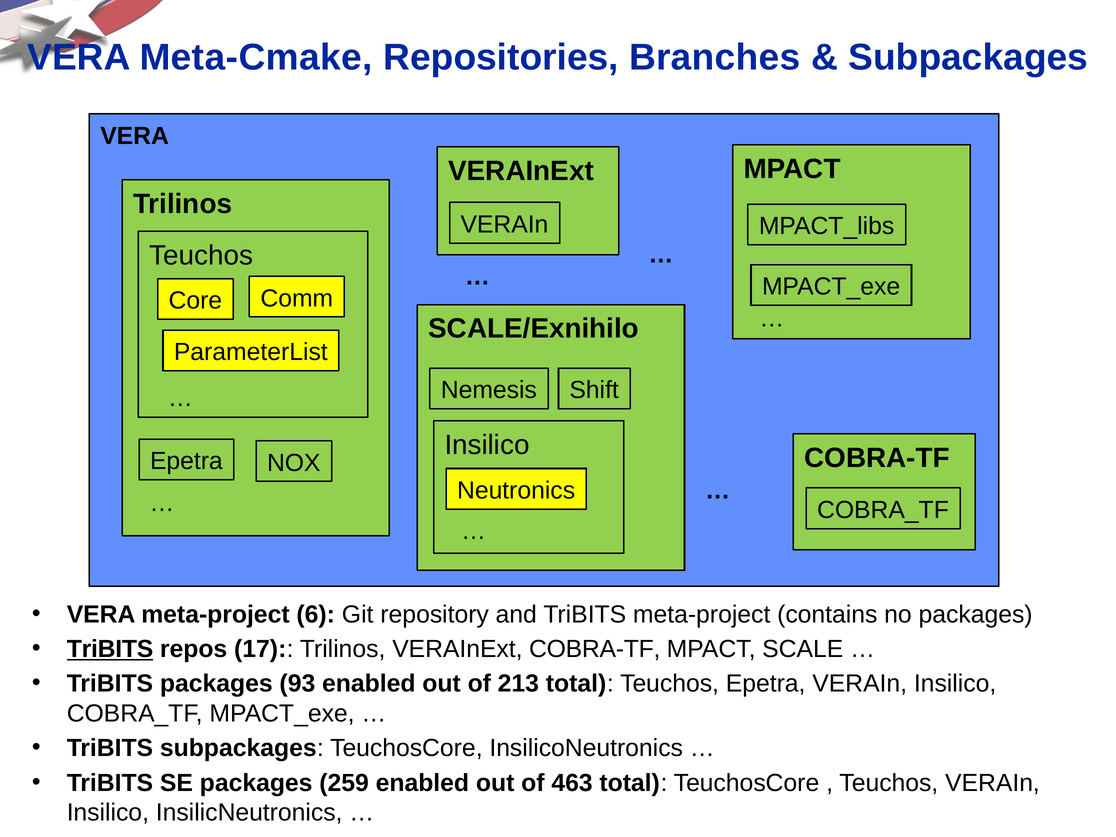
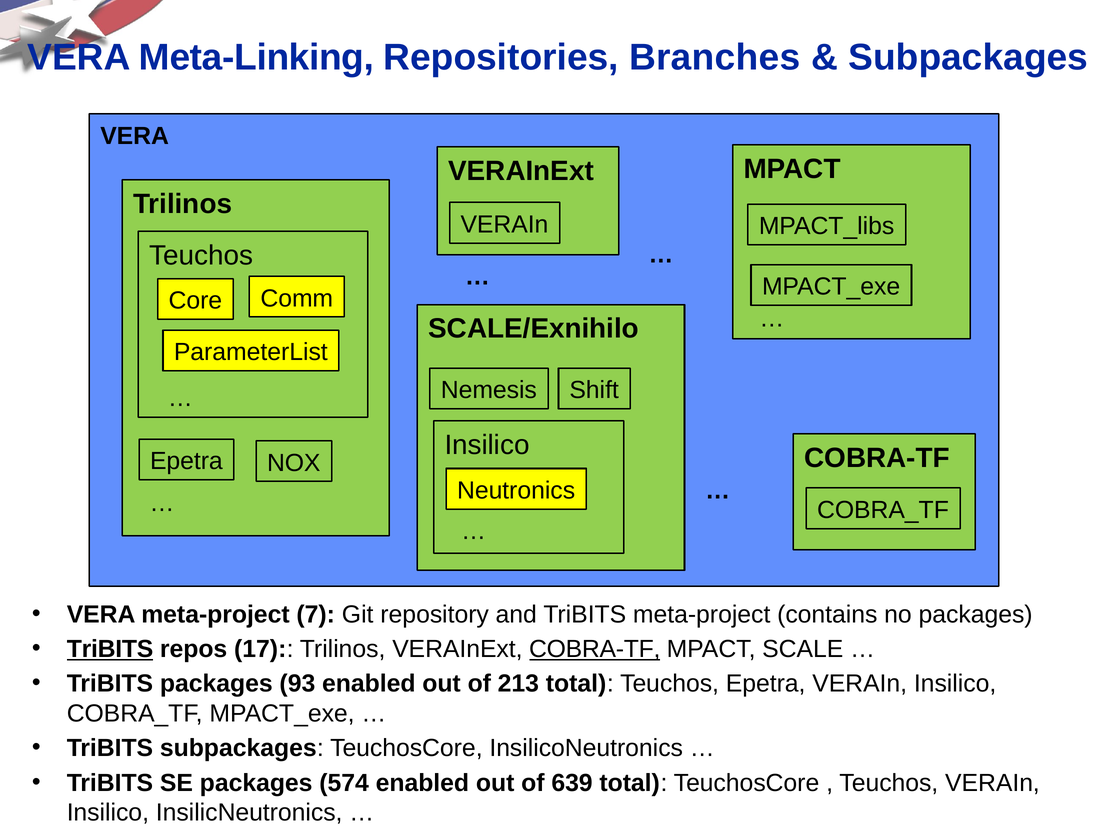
Meta-Cmake: Meta-Cmake -> Meta-Linking (257, 58)
6: 6 -> 7 (316, 614)
COBRA-TF underline: none -> present (595, 649)
259: 259 -> 574 (344, 783)
463: 463 -> 639 (572, 783)
